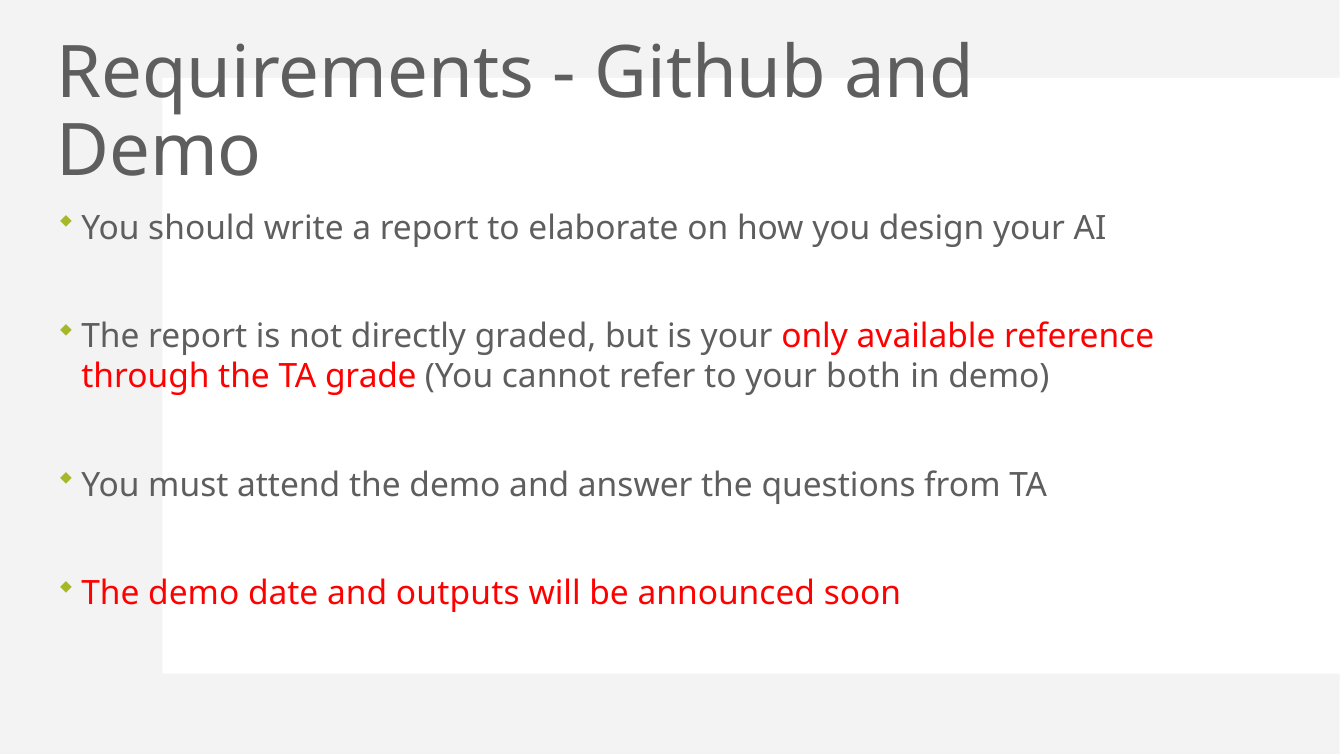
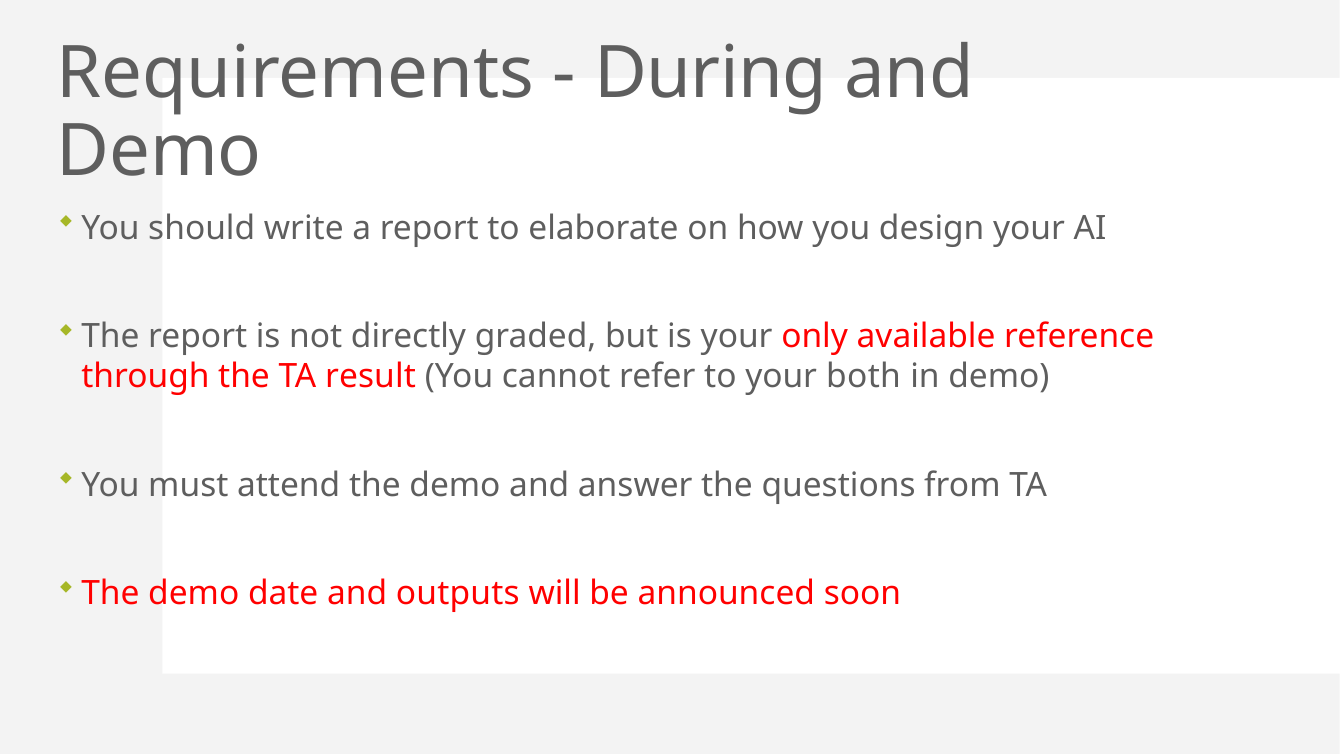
Github: Github -> During (711, 73)
grade: grade -> result (370, 377)
